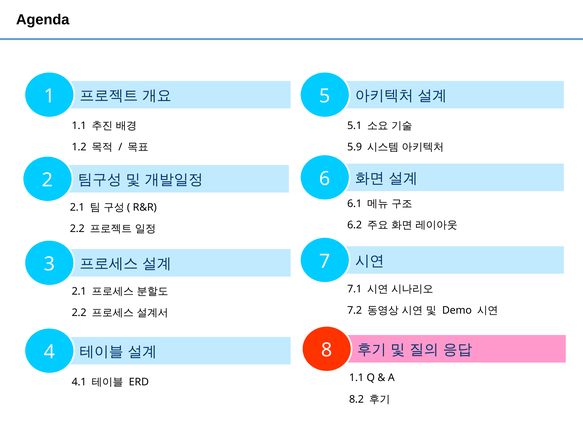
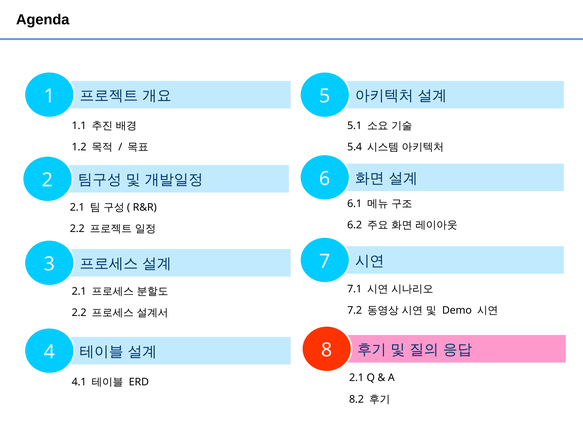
5.9: 5.9 -> 5.4 (355, 147)
1.1: 1.1 -> 2.1 (357, 378)
